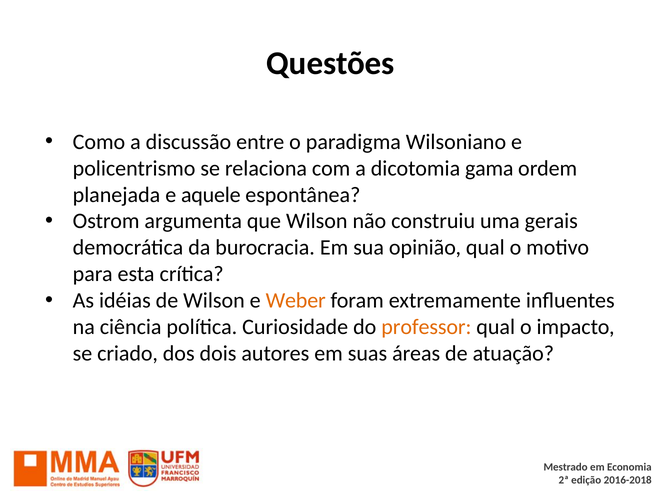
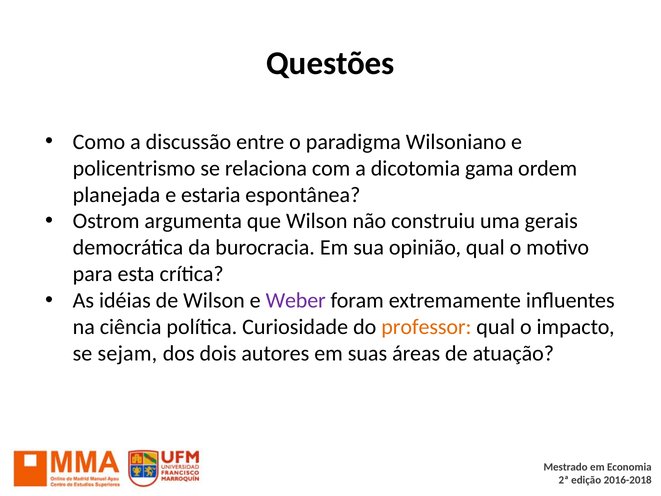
aquele: aquele -> estaria (211, 195)
Weber colour: orange -> purple (296, 300)
criado: criado -> sejam (127, 353)
